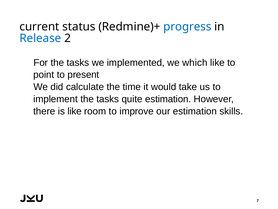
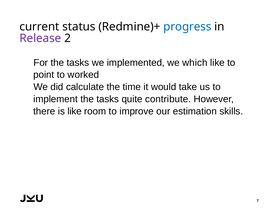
Release colour: blue -> purple (40, 38)
present: present -> worked (83, 75)
quite estimation: estimation -> contribute (168, 99)
